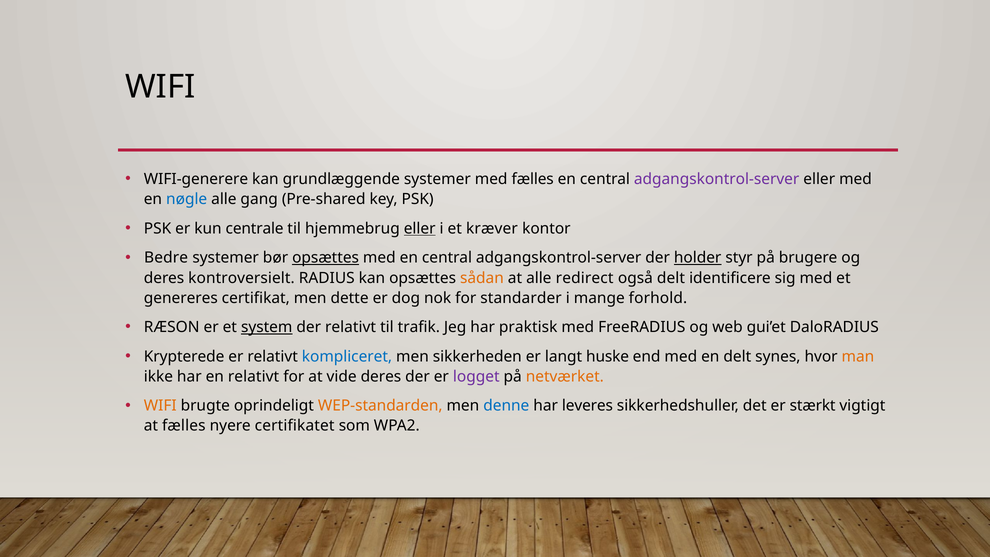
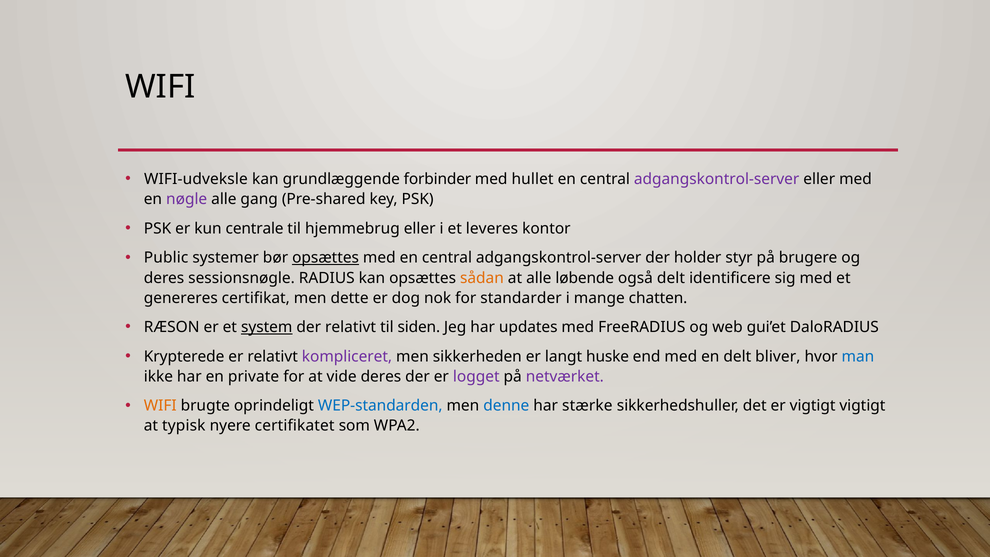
WIFI-generere: WIFI-generere -> WIFI-udveksle (196, 179)
grundlæggende systemer: systemer -> forbinder (437, 179)
med fælles: fælles -> hullet (533, 179)
nøgle colour: blue -> purple (187, 199)
eller underline: present -> none (420, 229)
kræver: kræver -> leveres (492, 229)
Bedre: Bedre -> Public (166, 258)
holder underline: present -> none (698, 258)
kontroversielt: kontroversielt -> sessionsnøgle (242, 278)
redirect: redirect -> løbende (585, 278)
forhold: forhold -> chatten (658, 298)
trafik: trafik -> siden (419, 327)
praktisk: praktisk -> updates (528, 327)
kompliceret colour: blue -> purple (347, 356)
synes: synes -> bliver (778, 356)
man colour: orange -> blue (858, 356)
en relativt: relativt -> private (254, 376)
netværket colour: orange -> purple (565, 376)
WEP-standarden colour: orange -> blue (380, 406)
leveres: leveres -> stærke (587, 406)
er stærkt: stærkt -> vigtigt (813, 406)
at fælles: fælles -> typisk (184, 426)
